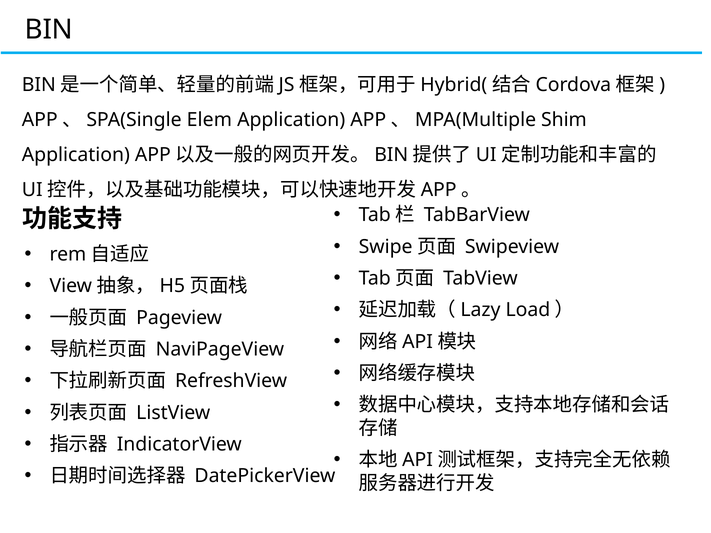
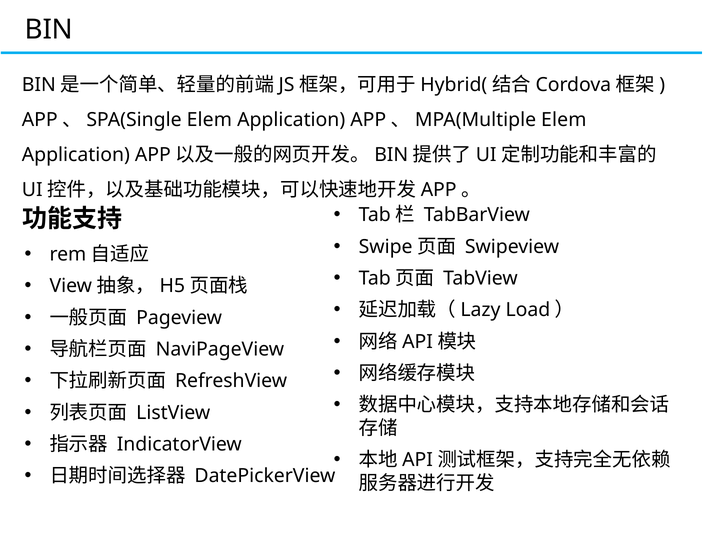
Shim: Shim -> Elem (564, 120)
